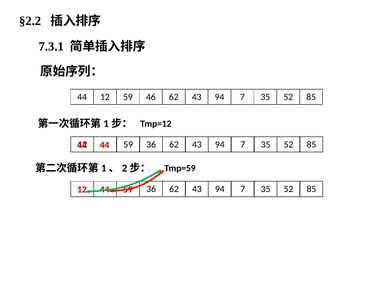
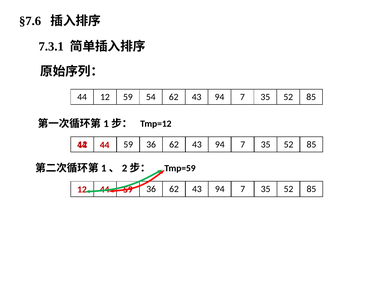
§2.2: §2.2 -> §7.6 (30, 21)
46: 46 -> 54 (151, 97)
